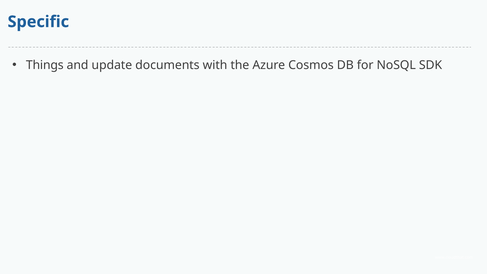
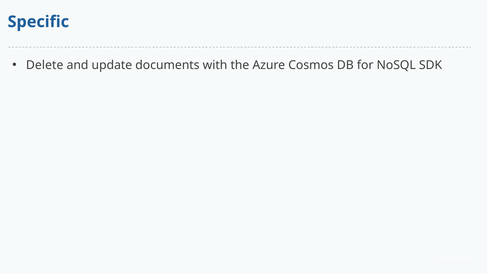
Things: Things -> Delete (45, 65)
